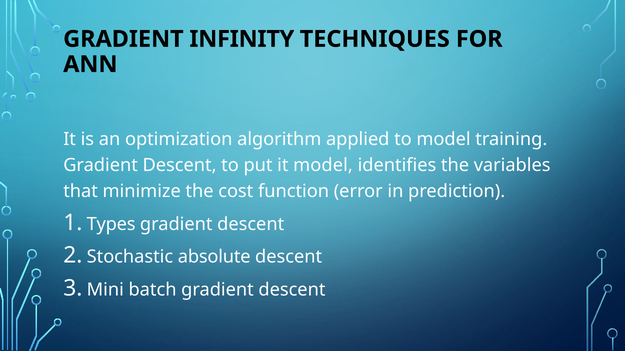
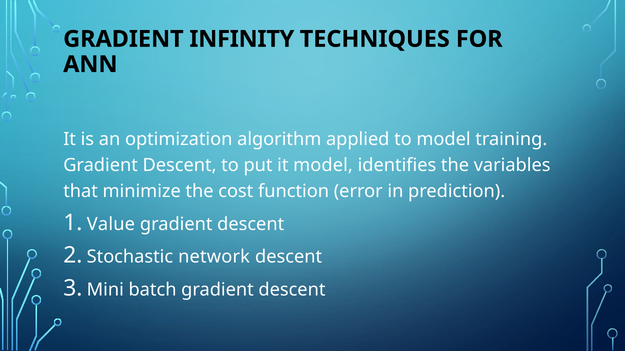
Types: Types -> Value (111, 225)
absolute: absolute -> network (214, 257)
